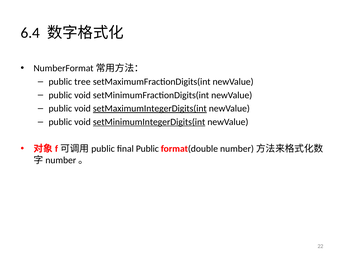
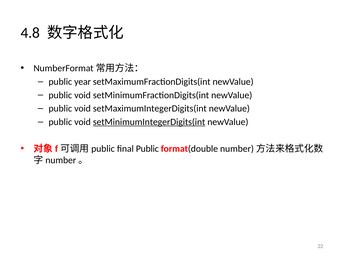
6.4: 6.4 -> 4.8 (30, 33)
tree: tree -> year (83, 82)
setMaximumIntegerDigits(int underline: present -> none (150, 109)
